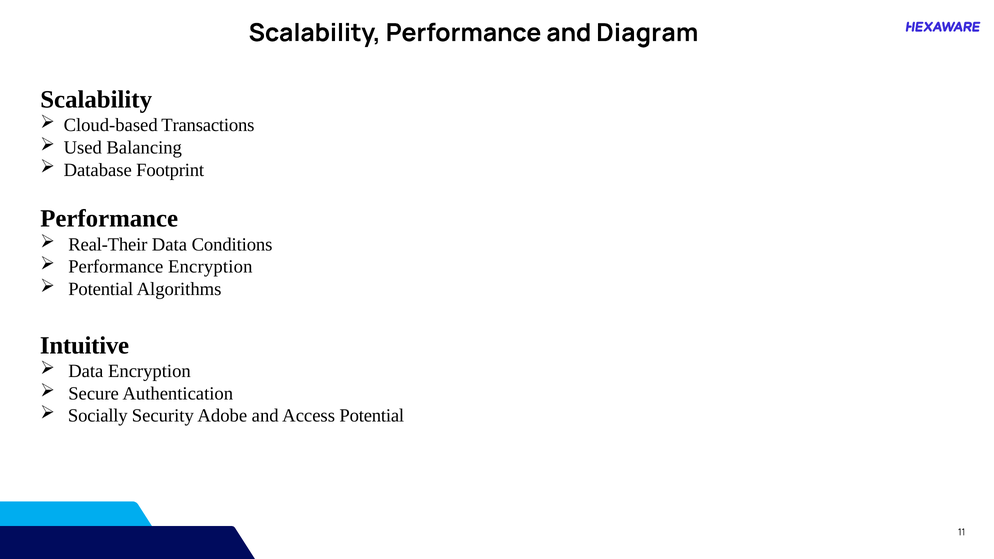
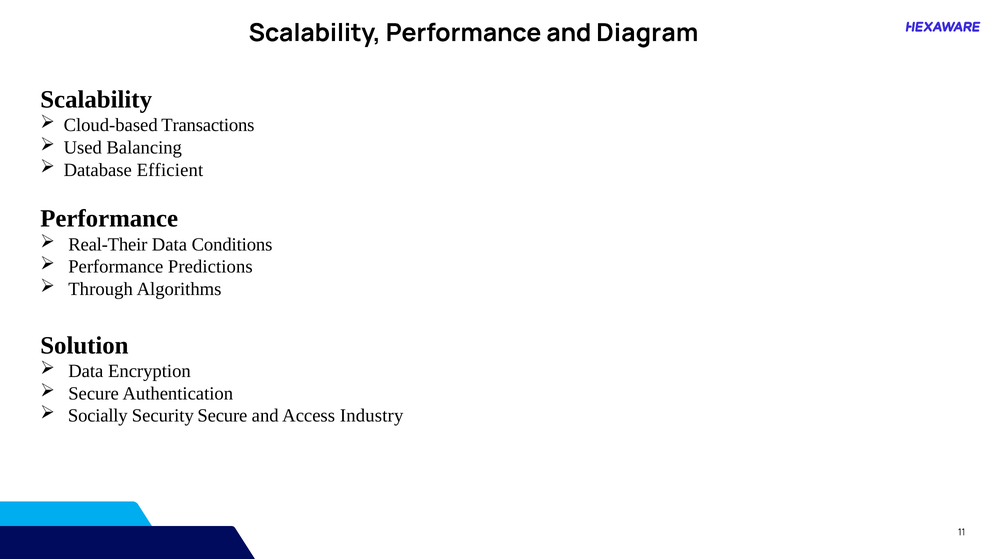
Footprint: Footprint -> Efficient (170, 170)
Performance Encryption: Encryption -> Predictions (210, 267)
Potential: Potential -> Through (101, 289)
Intuitive: Intuitive -> Solution (84, 346)
Security Adobe: Adobe -> Secure (222, 416)
Access Potential: Potential -> Industry (372, 416)
